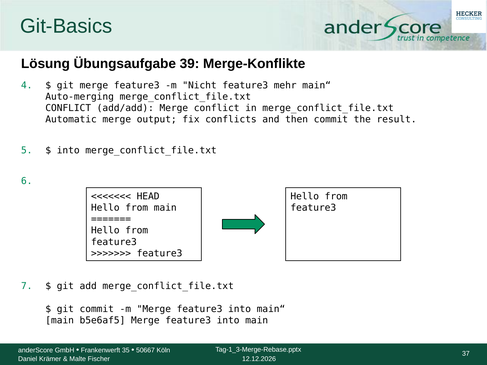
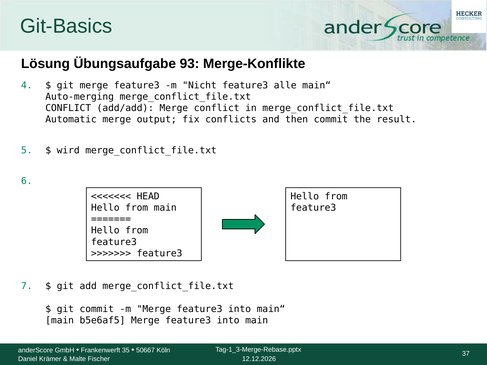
39: 39 -> 93 (189, 64)
mehr: mehr -> alle (285, 85)
into: into -> wird (68, 150)
